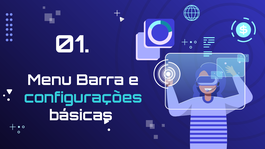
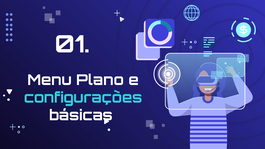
Barra: Barra -> Plano (100, 80)
